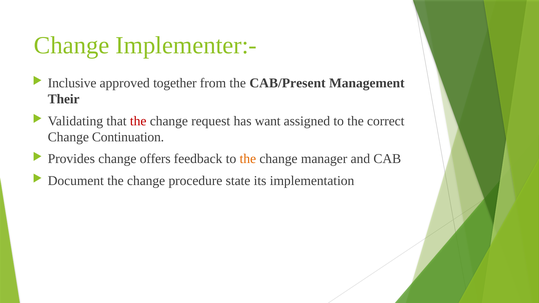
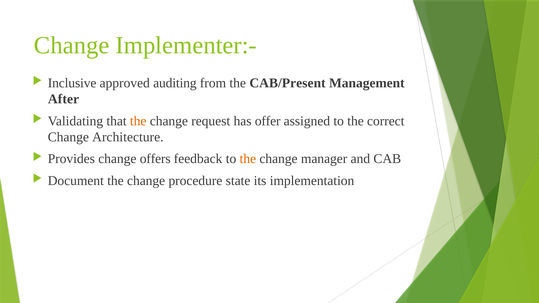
together: together -> auditing (175, 83)
Their: Their -> After (64, 99)
the colour: red -> orange (138, 121)
want: want -> offer (268, 121)
Continuation: Continuation -> Architecture (128, 137)
